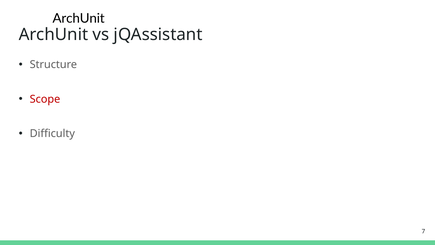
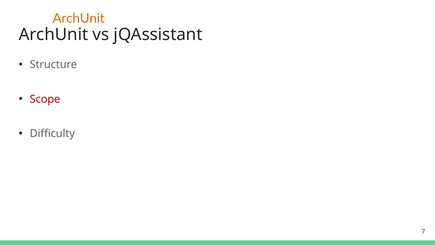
ArchUnit colour: black -> orange (79, 18)
